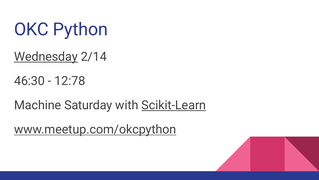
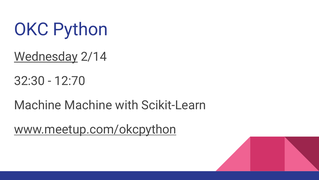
46:30: 46:30 -> 32:30 (29, 81)
12:78: 12:78 -> 12:70 (70, 81)
Machine Saturday: Saturday -> Machine (88, 105)
Scikit-Learn underline: present -> none (174, 105)
